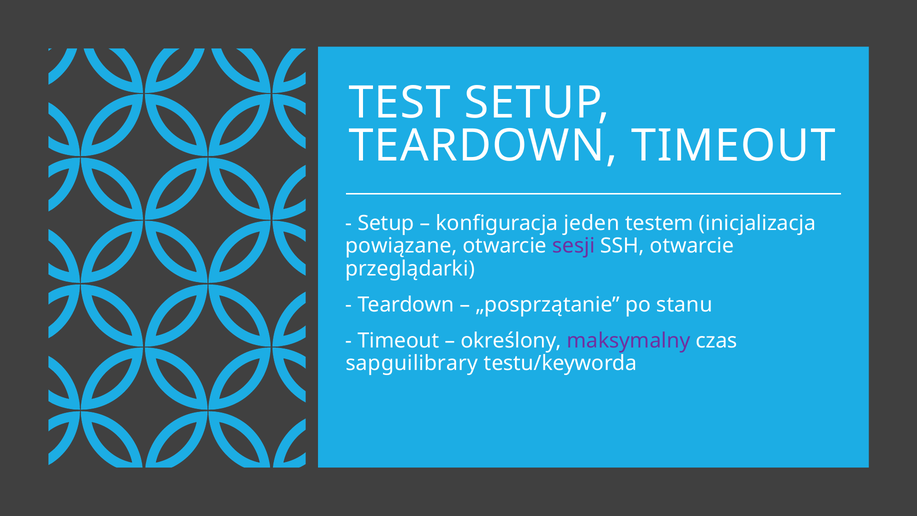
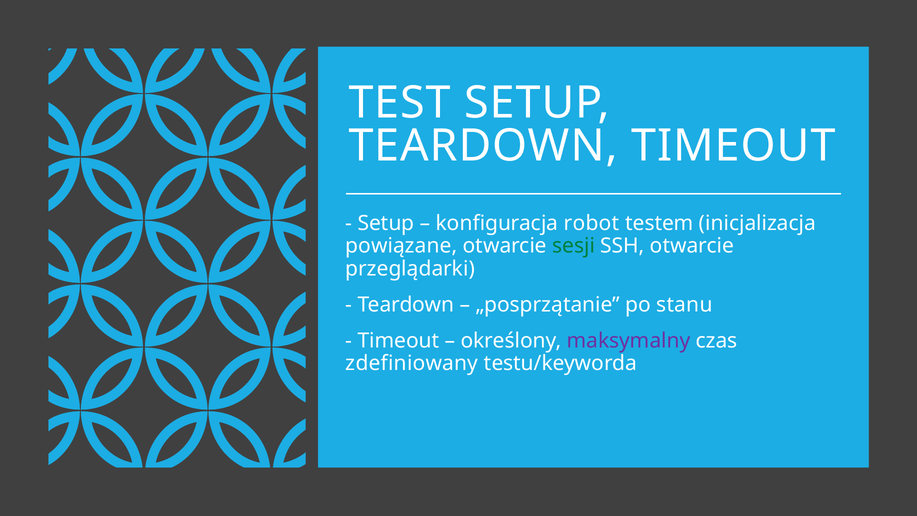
jeden: jeden -> robot (592, 223)
sesji colour: purple -> green (574, 246)
sapguilibrary: sapguilibrary -> zdefiniowany (412, 363)
